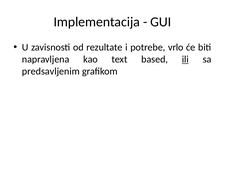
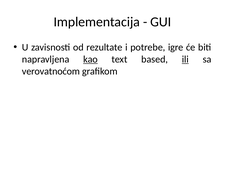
vrlo: vrlo -> igre (176, 47)
kao underline: none -> present (90, 59)
predsavljenim: predsavljenim -> verovatnoćom (51, 71)
